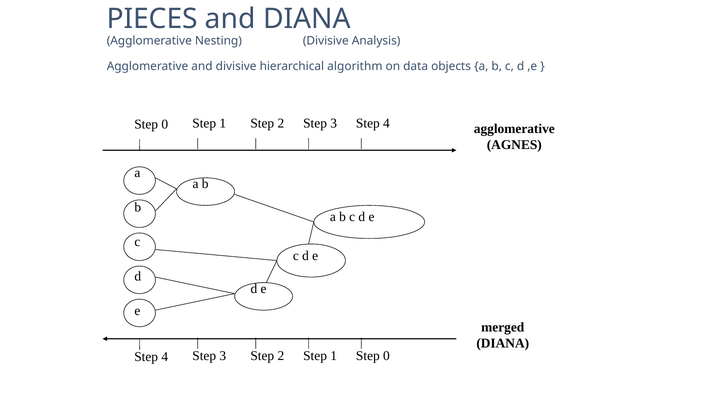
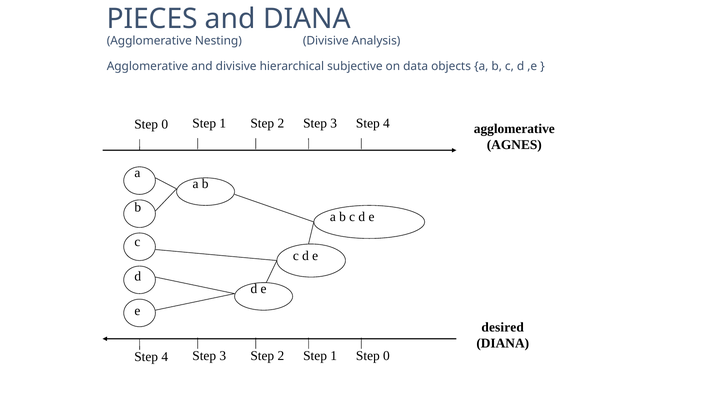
algorithm: algorithm -> subjective (355, 66)
merged: merged -> desired (503, 327)
